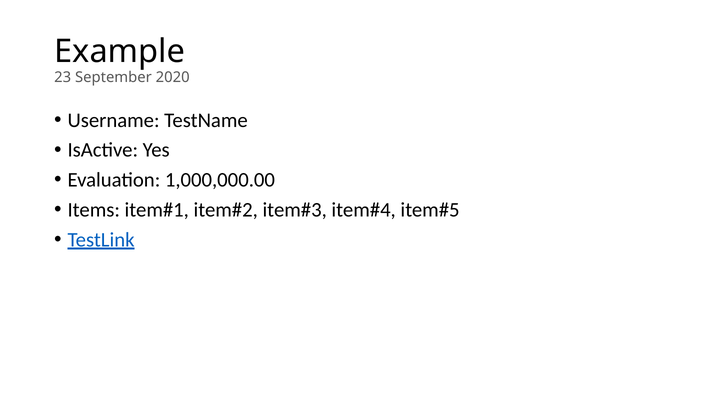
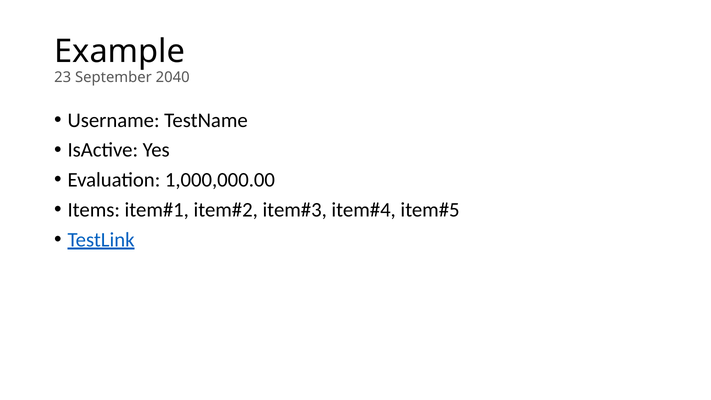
2020: 2020 -> 2040 (173, 77)
